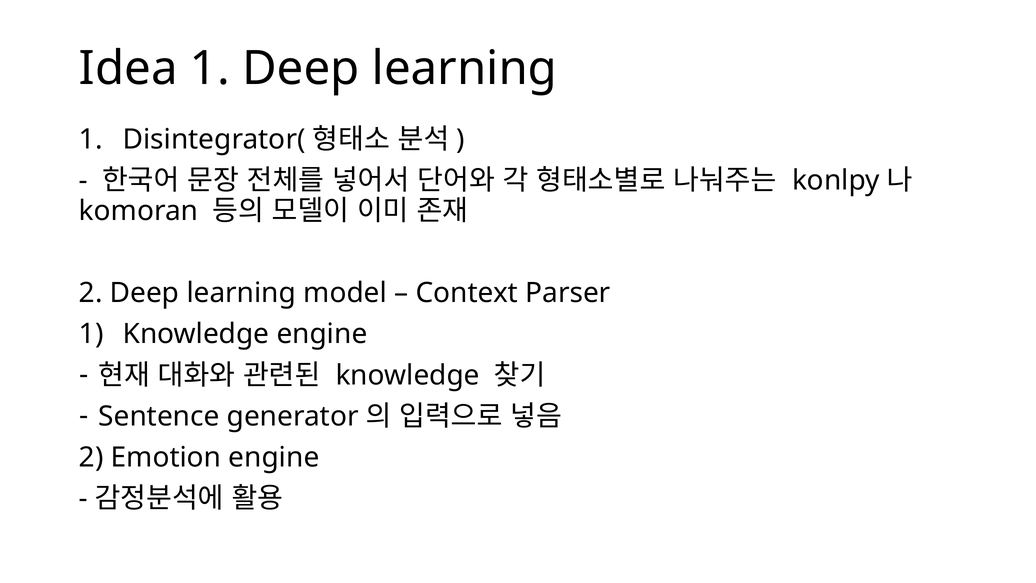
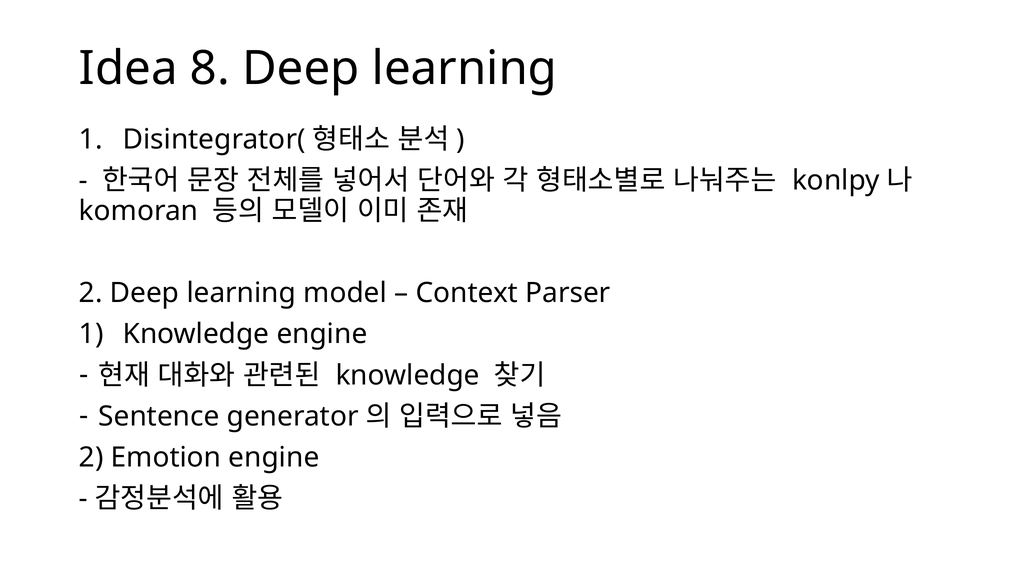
Idea 1: 1 -> 8 (210, 69)
